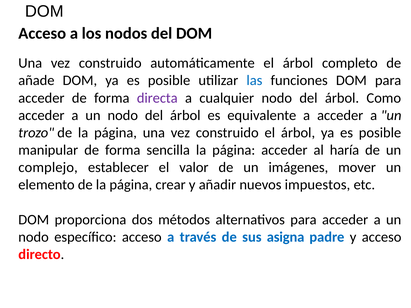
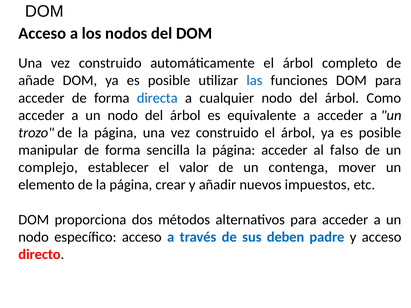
directa colour: purple -> blue (157, 98)
haría: haría -> falso (344, 150)
imágenes: imágenes -> contenga (298, 168)
asigna: asigna -> deben (286, 237)
